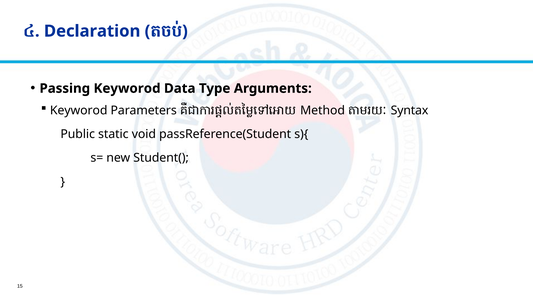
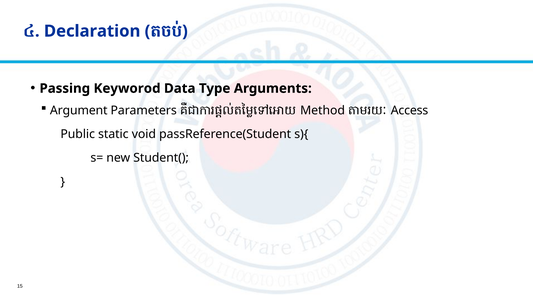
Keyworod: Keyworod -> Argument (79, 110)
Syntax: Syntax -> Access (410, 110)
